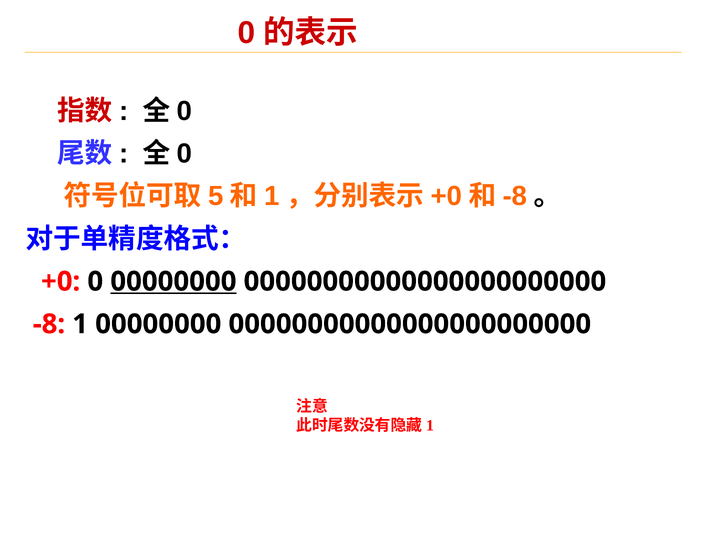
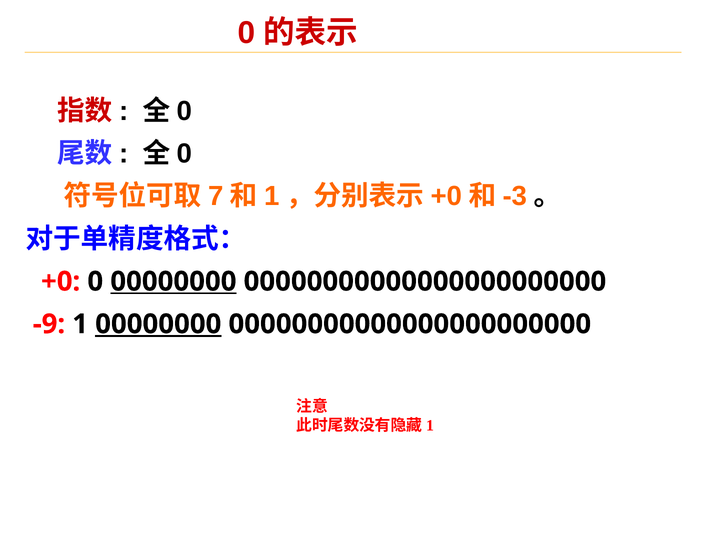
5: 5 -> 7 (216, 196)
-8: -8 -> -3 (515, 196)
-8: -8 -> -9 (49, 324)
00000000 underline: none -> present (158, 324)
